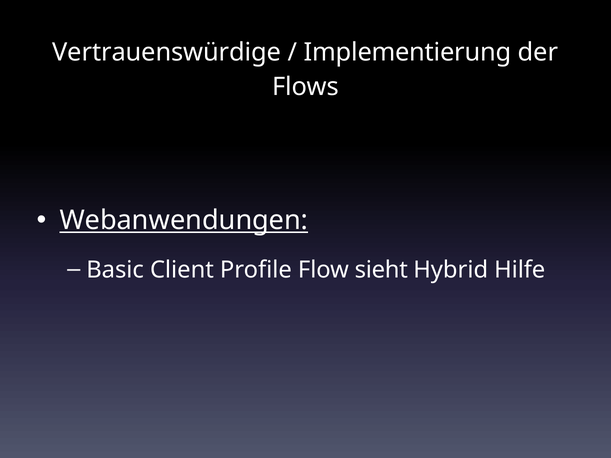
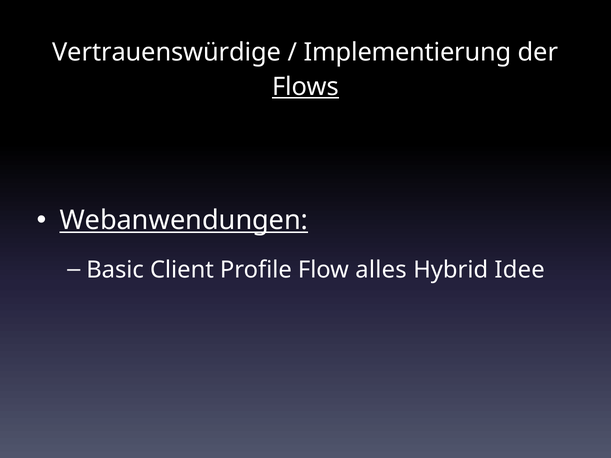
Flows underline: none -> present (306, 87)
sieht: sieht -> alles (381, 270)
Hilfe: Hilfe -> Idee (520, 270)
